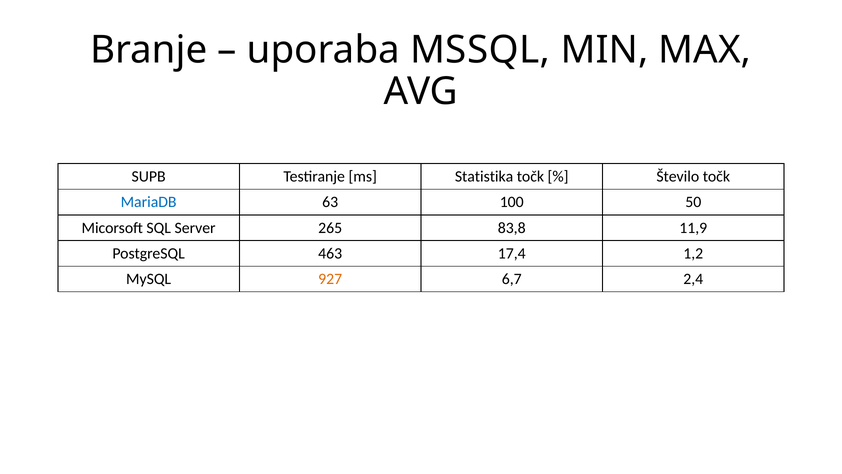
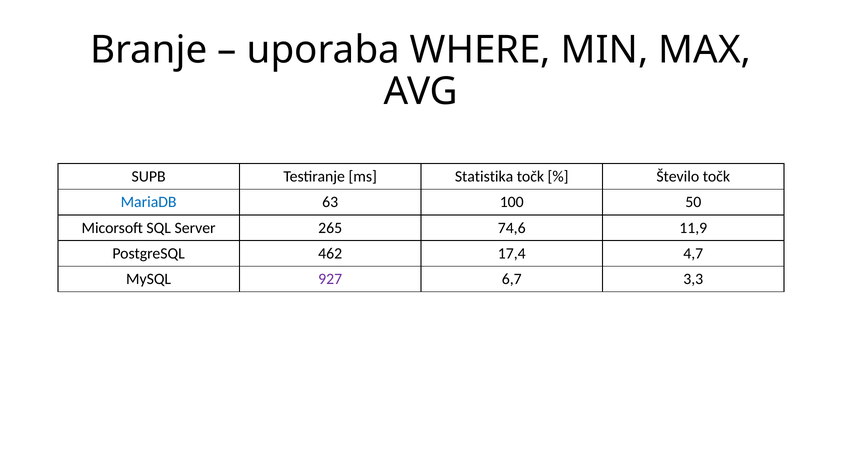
MSSQL: MSSQL -> WHERE (480, 50)
83,8: 83,8 -> 74,6 (512, 228)
463: 463 -> 462 (330, 253)
1,2: 1,2 -> 4,7 (693, 253)
927 colour: orange -> purple (330, 279)
2,4: 2,4 -> 3,3 (693, 279)
